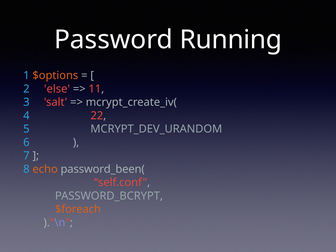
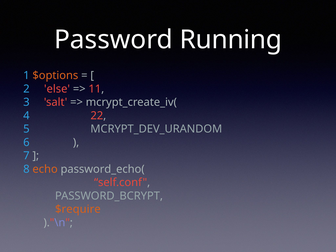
password_been(: password_been( -> password_echo( (103, 169)
$foreach: $foreach -> $require (78, 209)
